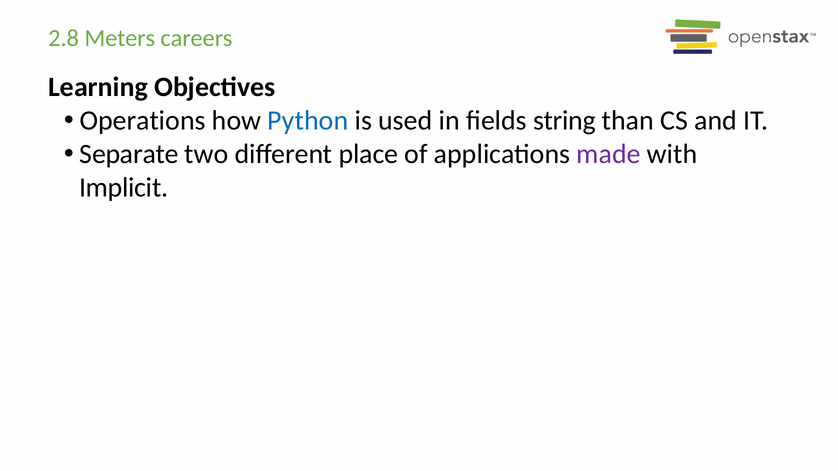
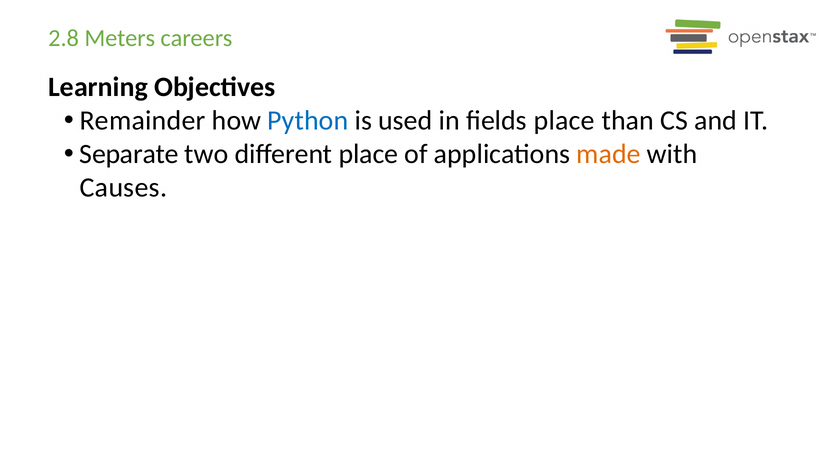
Operations: Operations -> Remainder (142, 121)
fields string: string -> place (564, 121)
made colour: purple -> orange (609, 154)
Implicit: Implicit -> Causes (123, 188)
